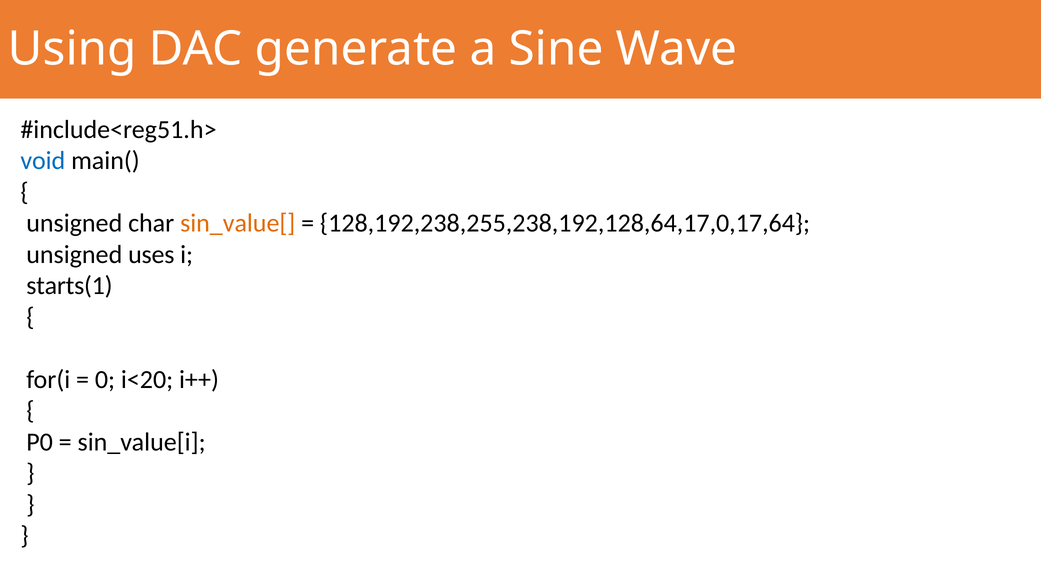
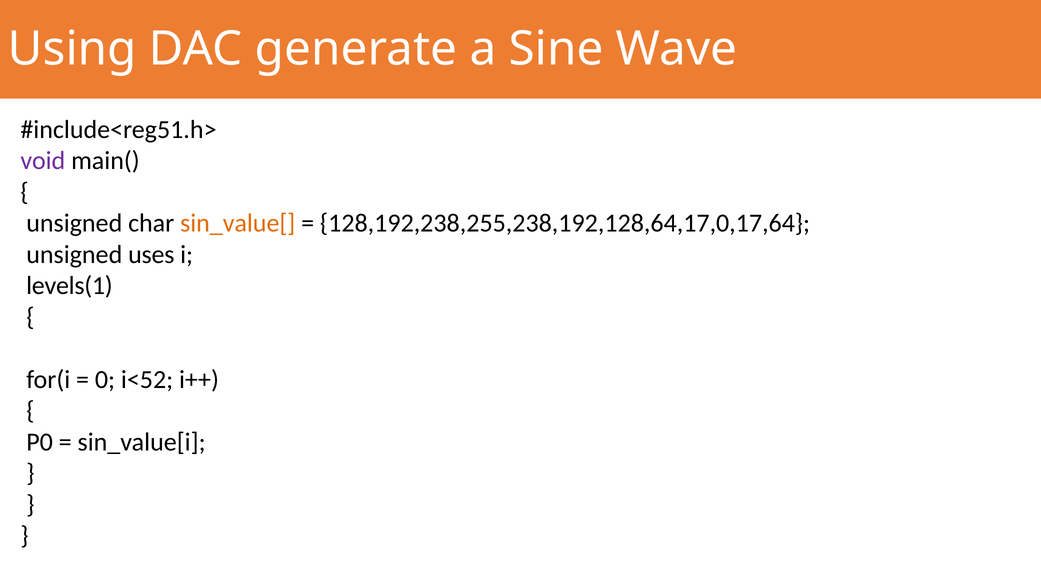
void colour: blue -> purple (43, 161)
starts(1: starts(1 -> levels(1 (69, 286)
i<20: i<20 -> i<52 (147, 379)
